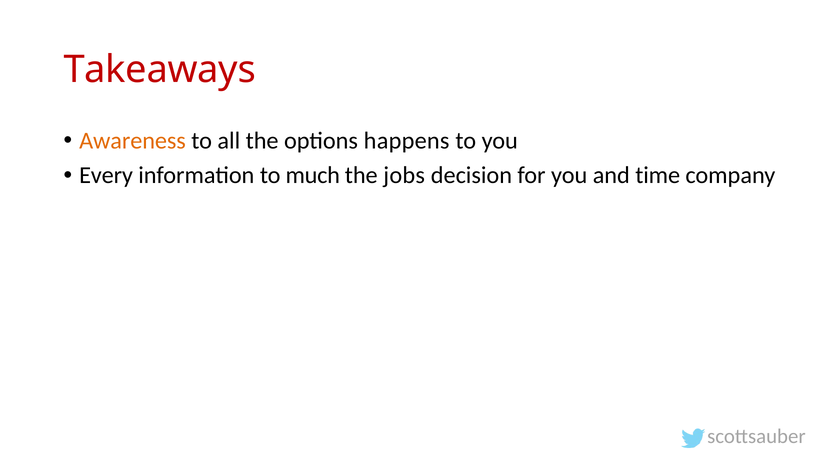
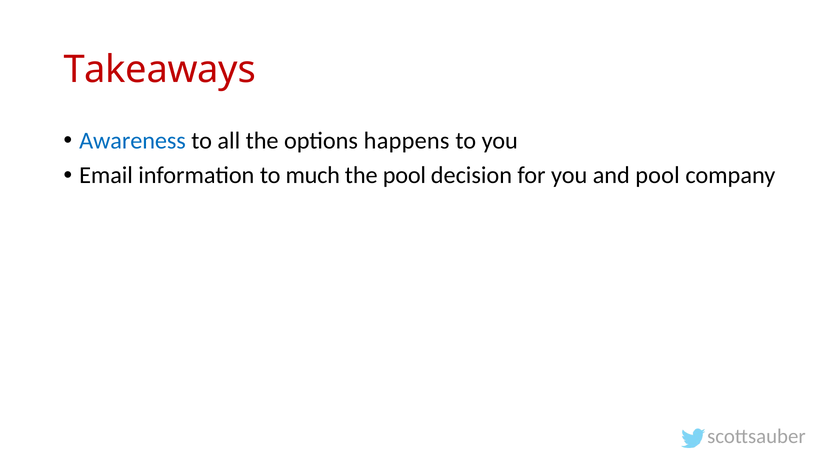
Awareness colour: orange -> blue (132, 141)
Every: Every -> Email (106, 176)
the jobs: jobs -> pool (404, 176)
and time: time -> pool (658, 176)
